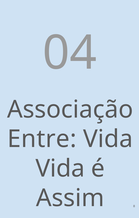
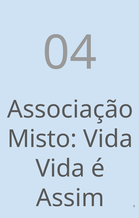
Entre: Entre -> Misto (42, 138)
